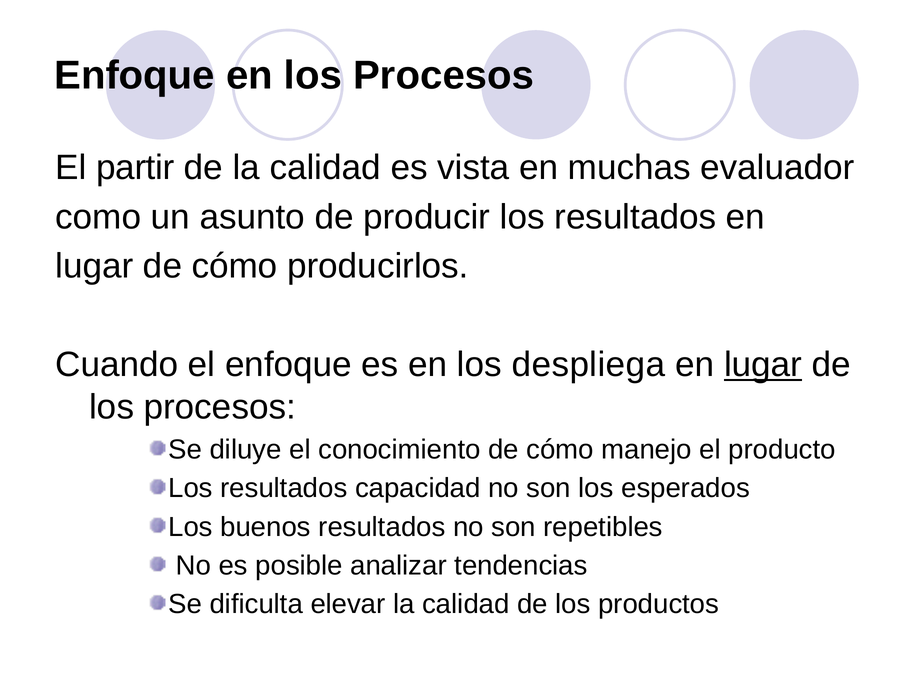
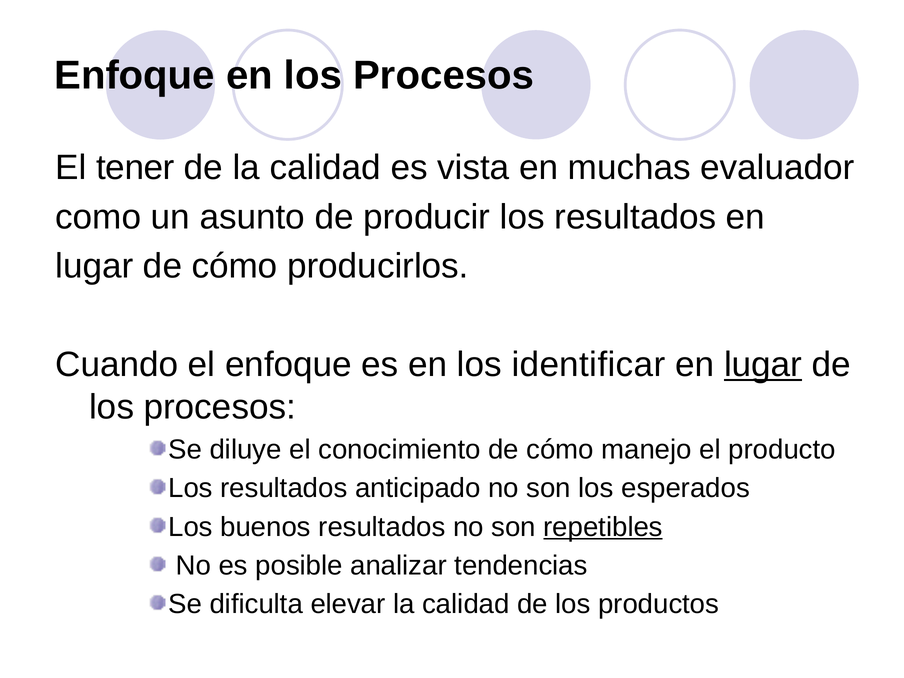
partir: partir -> tener (135, 168)
despliega: despliega -> identificar (588, 365)
capacidad: capacidad -> anticipado (418, 488)
repetibles underline: none -> present (603, 527)
